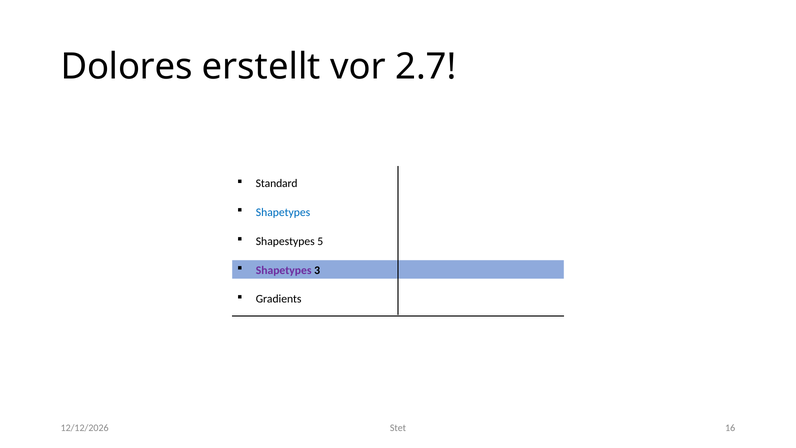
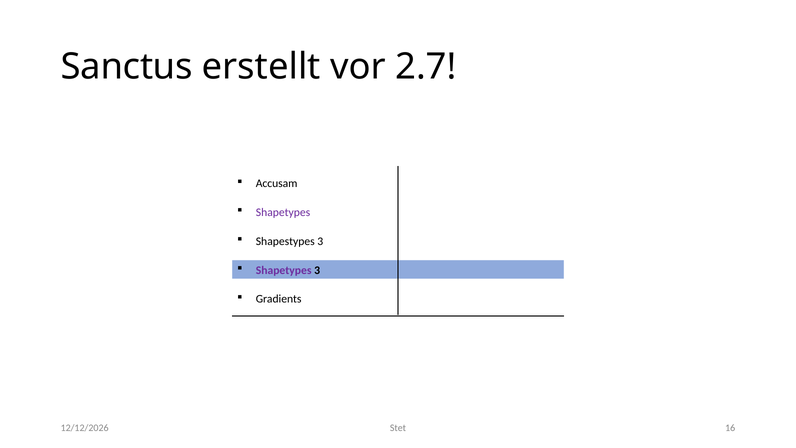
Dolores: Dolores -> Sanctus (127, 67)
Standard: Standard -> Accusam (277, 184)
Shapetypes colour: blue -> purple (283, 212)
Shapestypes 5: 5 -> 3 (320, 241)
